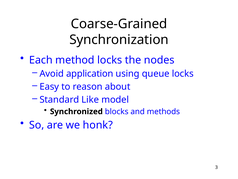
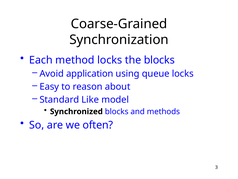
the nodes: nodes -> blocks (159, 60)
honk: honk -> often (98, 125)
